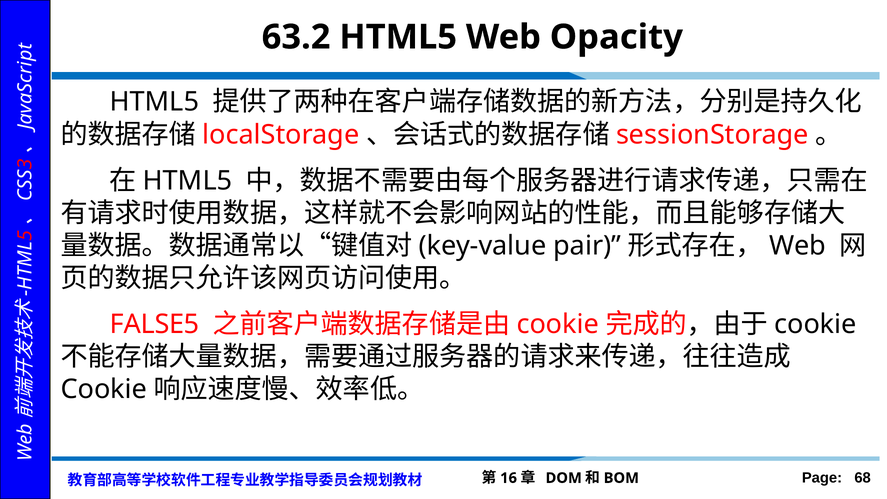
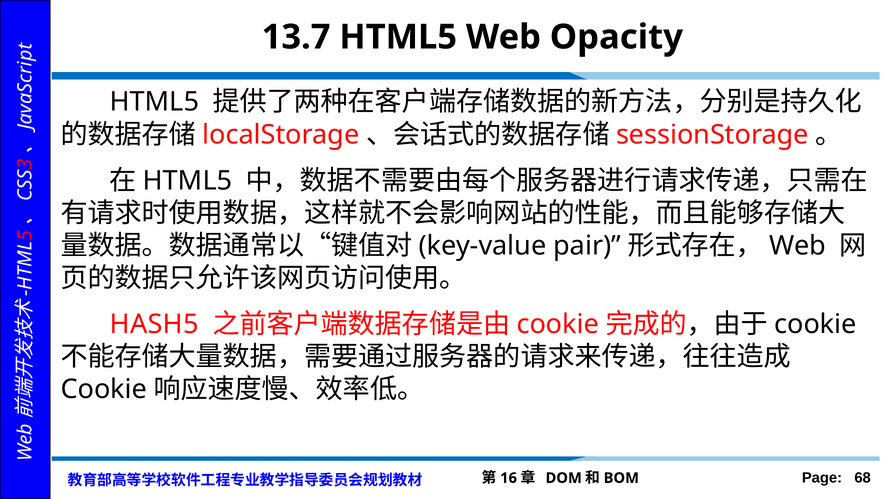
63.2: 63.2 -> 13.7 (296, 37)
FALSE5: FALSE5 -> HASH5 (154, 324)
